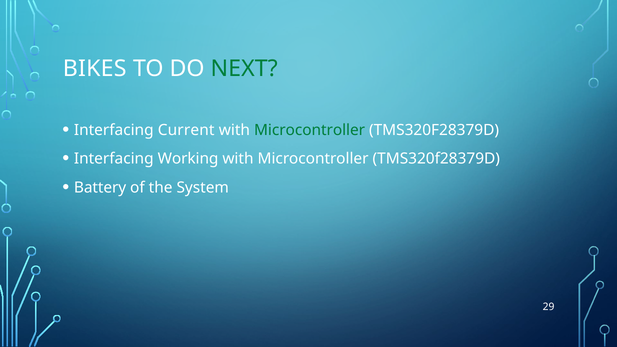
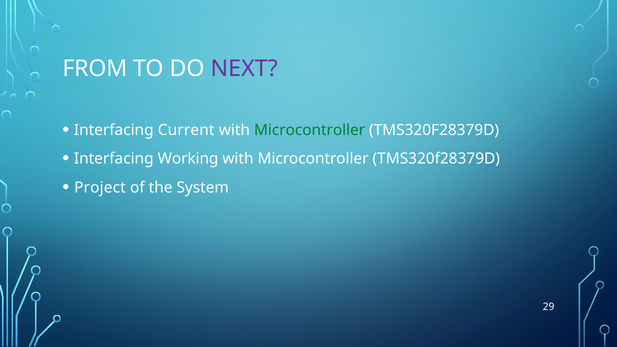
BIKES: BIKES -> FROM (95, 69)
NEXT colour: green -> purple (244, 69)
Battery: Battery -> Project (100, 187)
